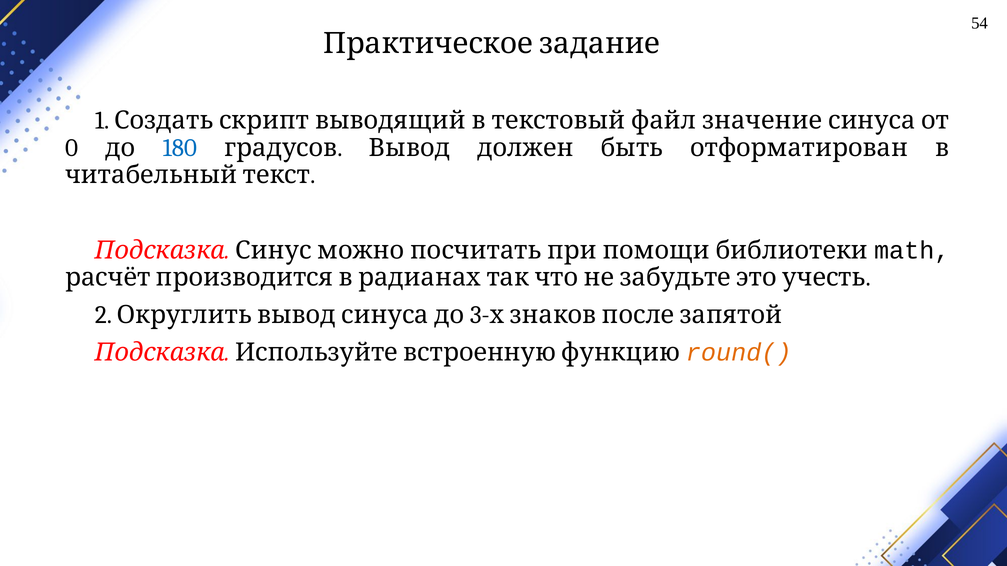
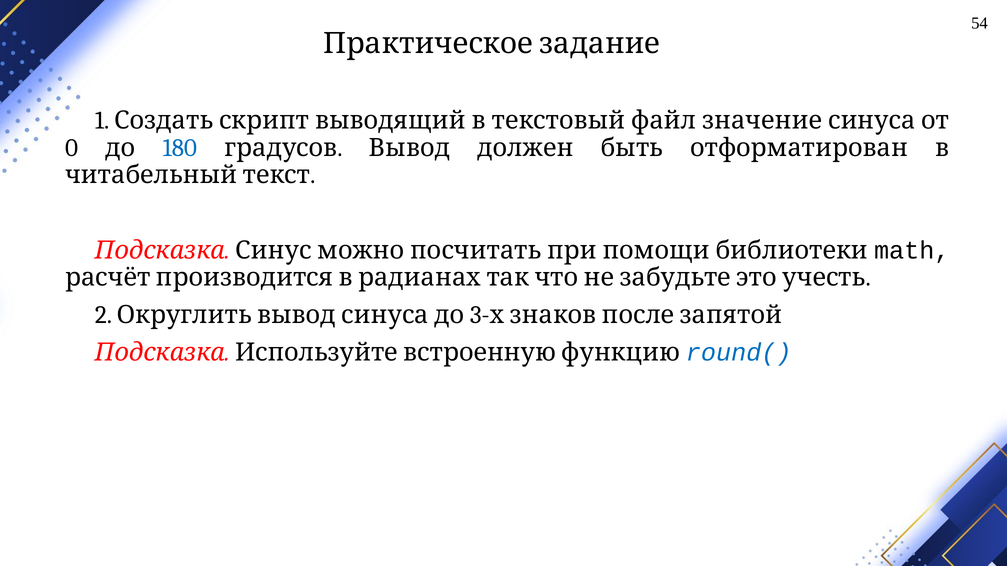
round( colour: orange -> blue (739, 353)
